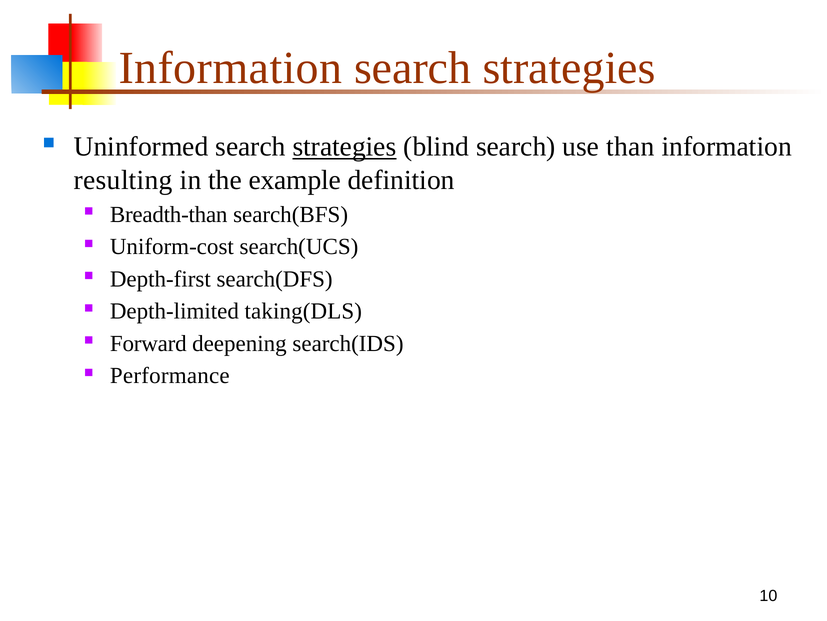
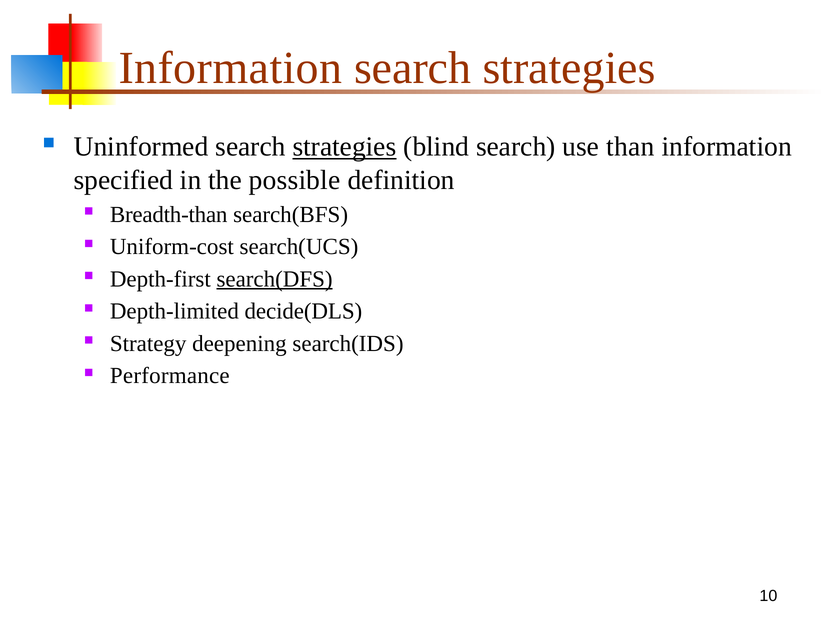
resulting: resulting -> specified (123, 180)
example: example -> possible (295, 180)
search(DFS underline: none -> present (275, 279)
taking(DLS: taking(DLS -> decide(DLS (303, 311)
Forward: Forward -> Strategy (148, 343)
